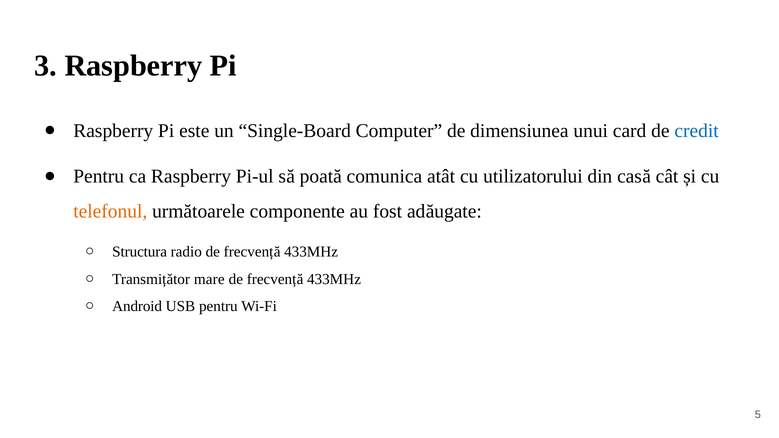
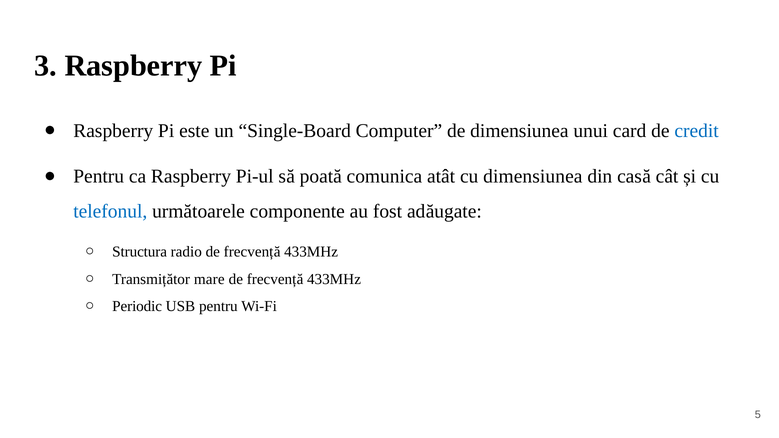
cu utilizatorului: utilizatorului -> dimensiunea (533, 177)
telefonul colour: orange -> blue (110, 212)
Android: Android -> Periodic (137, 307)
